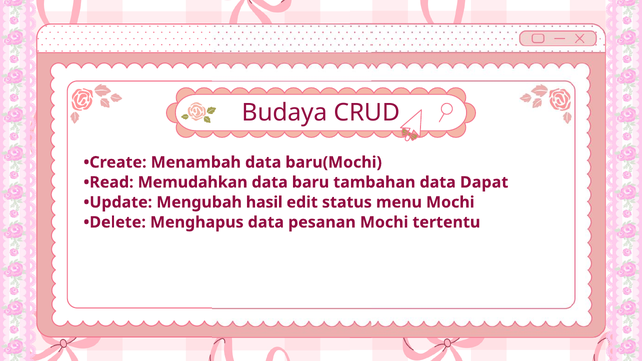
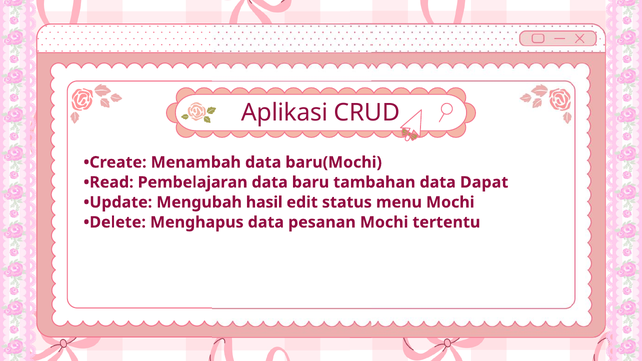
Budaya: Budaya -> Aplikasi (285, 113)
Memudahkan: Memudahkan -> Pembelajaran (193, 182)
